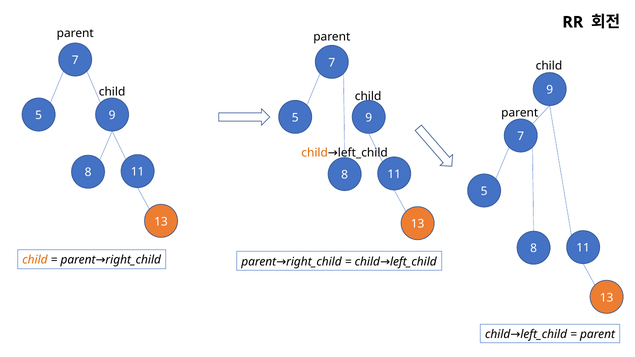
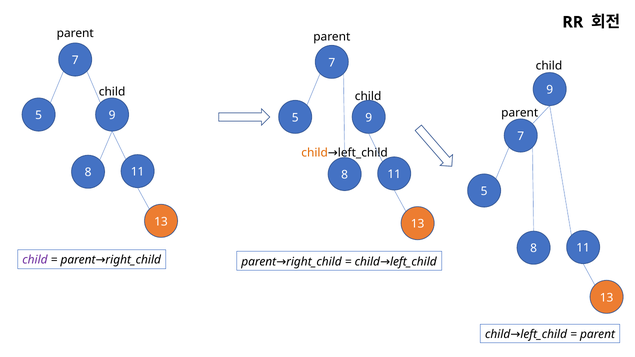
child colour: orange -> purple (35, 260)
